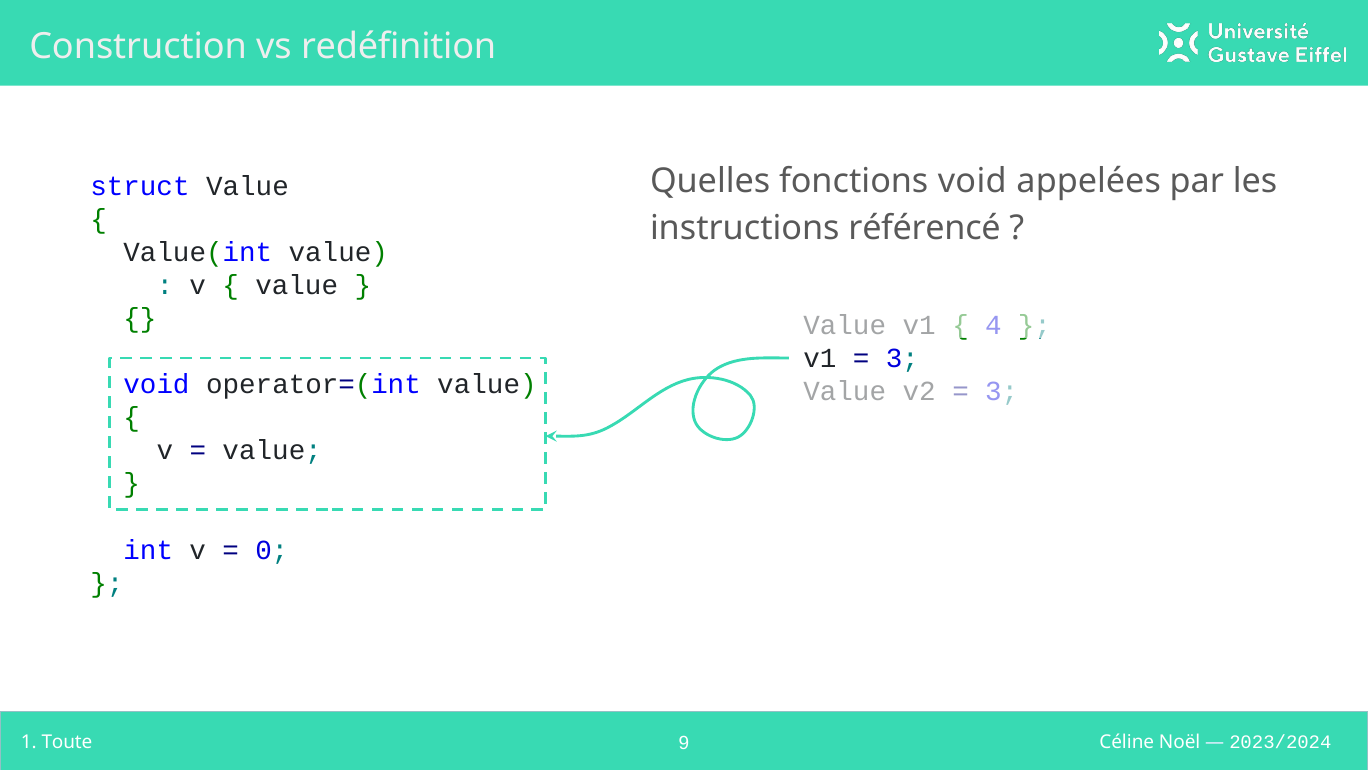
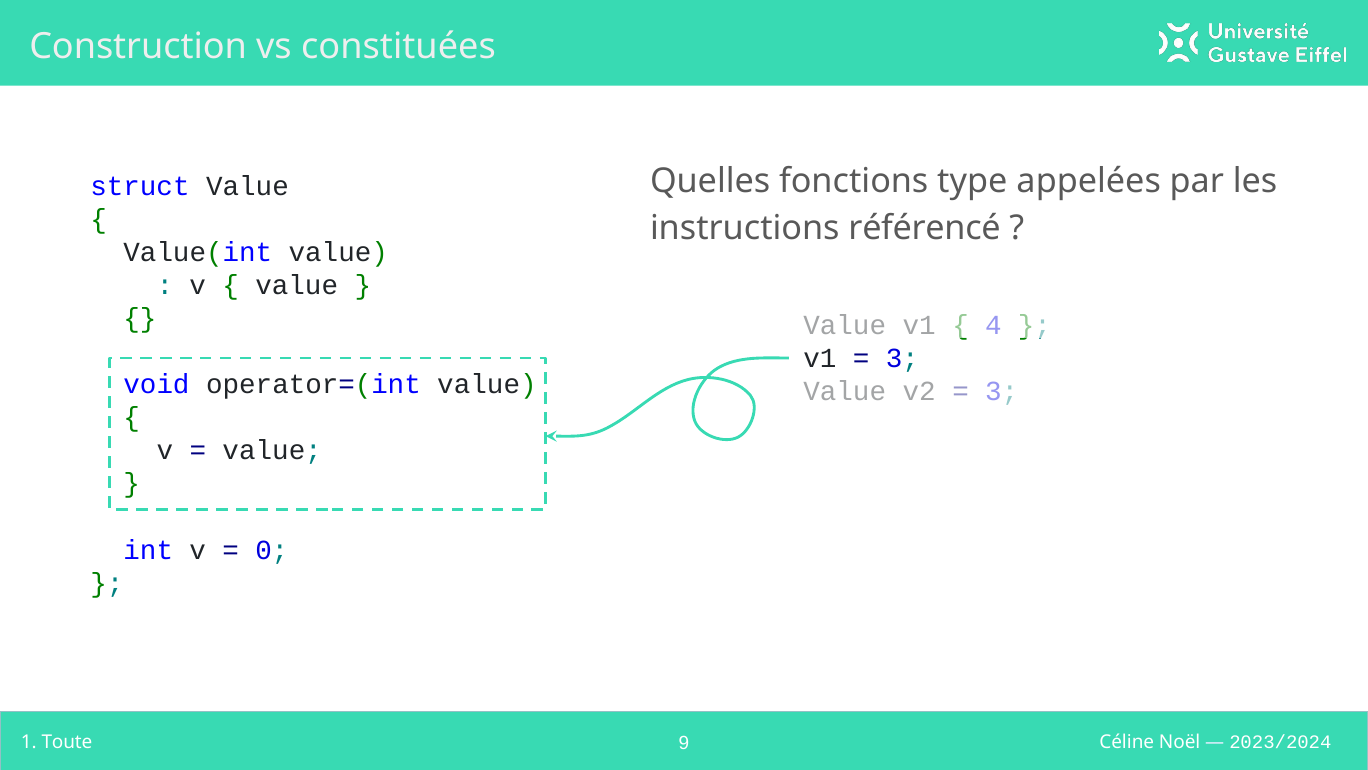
redéfinition: redéfinition -> constituées (398, 46)
fonctions void: void -> type (972, 181)
